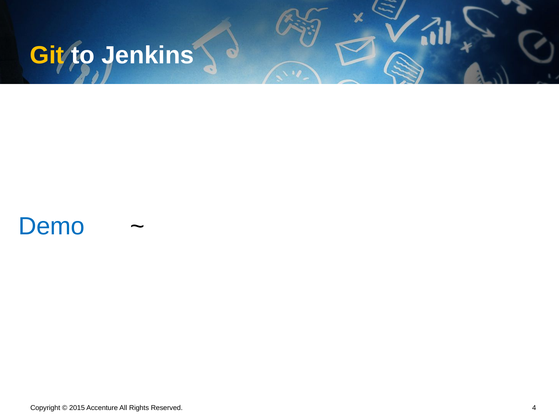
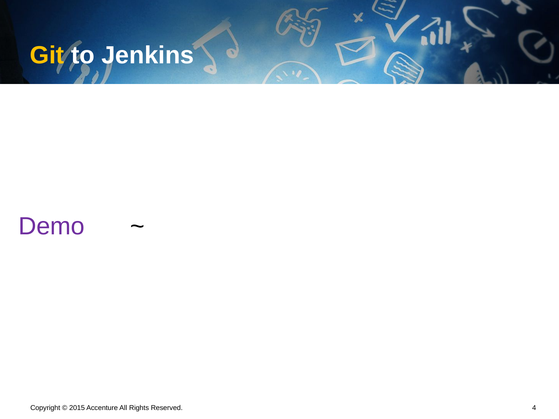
Demo colour: blue -> purple (52, 227)
